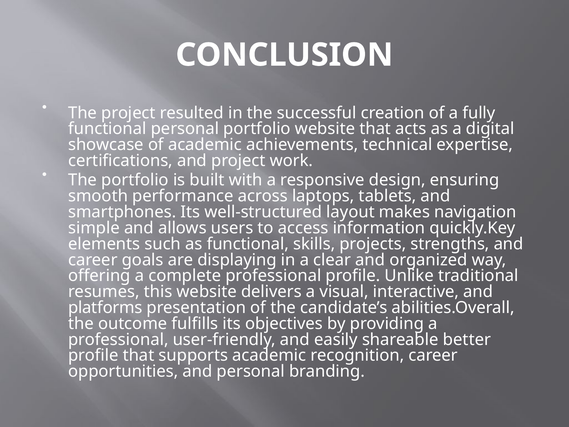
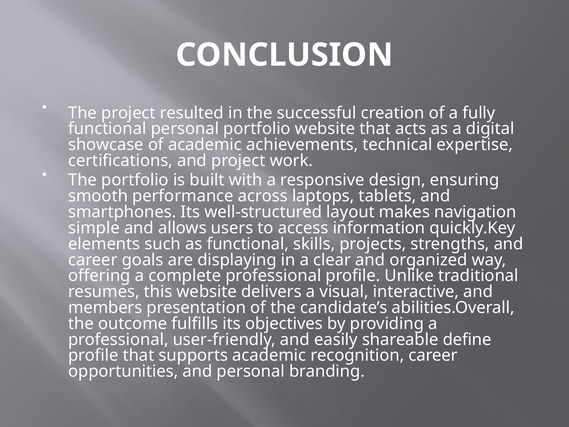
platforms: platforms -> members (105, 307)
better: better -> define (467, 339)
